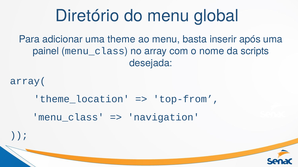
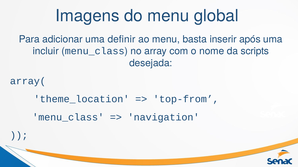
Diretório: Diretório -> Imagens (87, 16)
theme: theme -> definir (121, 39)
painel: painel -> incluir (46, 51)
